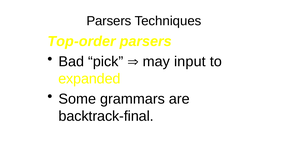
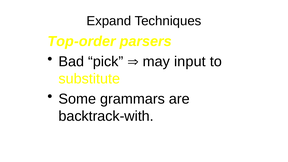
Parsers: Parsers -> Expand (109, 21)
expanded: expanded -> substitute (89, 79)
backtrack-final: backtrack-final -> backtrack-with (106, 116)
